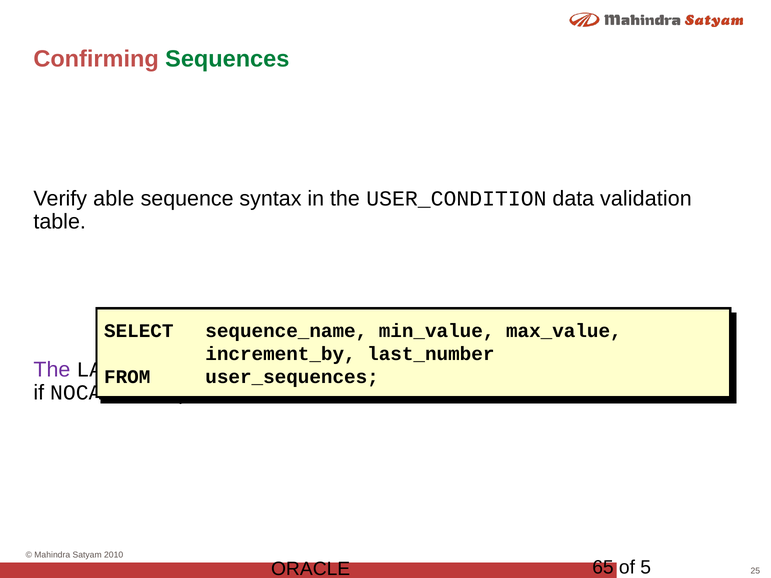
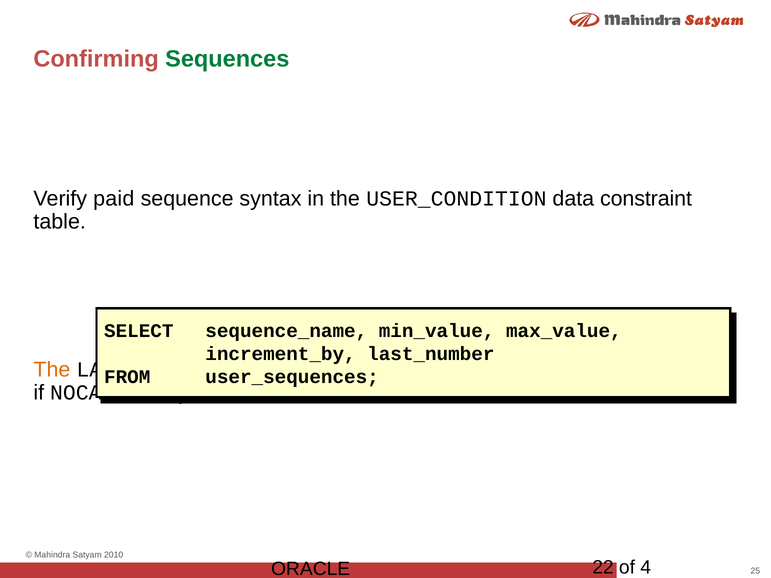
able: able -> paid (114, 199)
validation: validation -> constraint (646, 199)
The colour: purple -> orange (52, 370)
65: 65 -> 22 (603, 568)
5: 5 -> 4 (646, 568)
